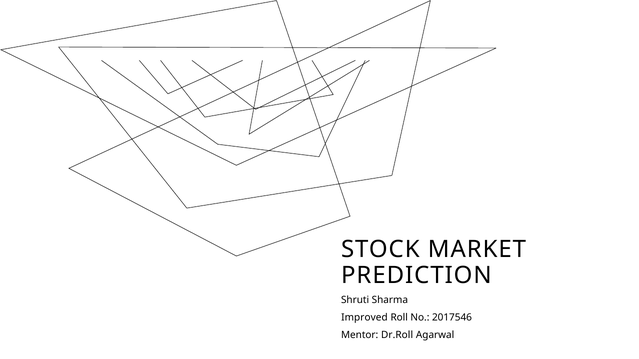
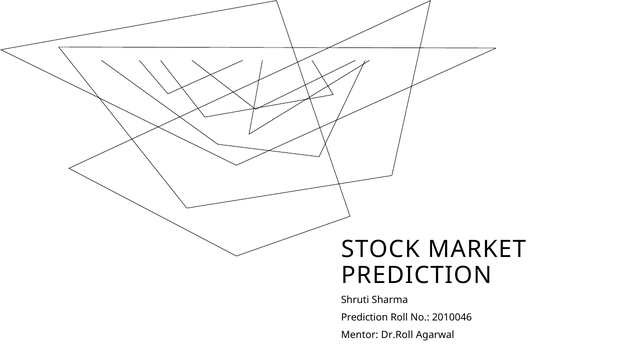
Improved: Improved -> Prediction (365, 318)
2017546: 2017546 -> 2010046 (452, 318)
